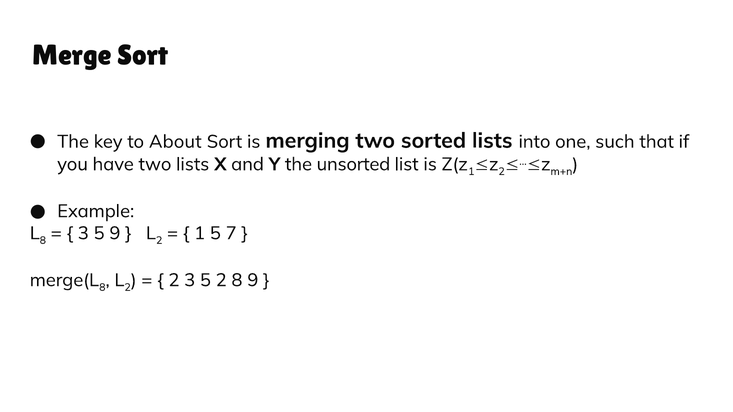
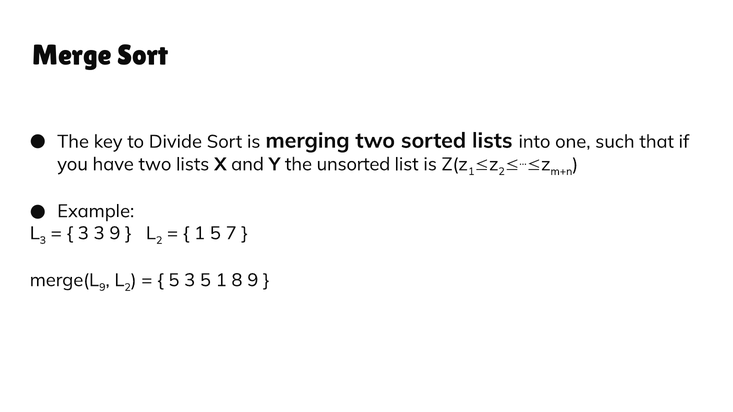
About: About -> Divide (175, 142)
8: 8 -> 3 (43, 240)
5: 5 -> 3 (99, 233)
8: 8 -> 9 (102, 287)
2: 2 -> 5 (174, 280)
5 2: 2 -> 1 (221, 280)
